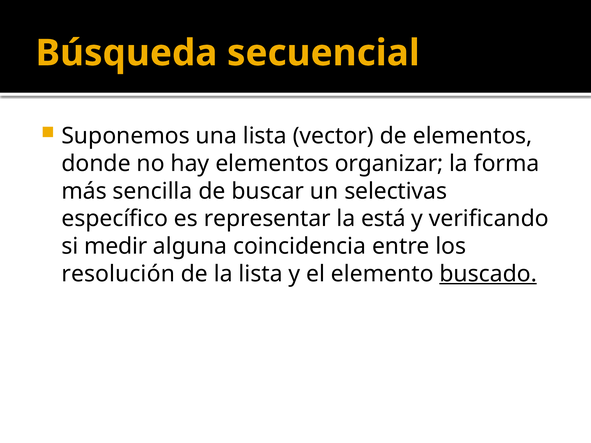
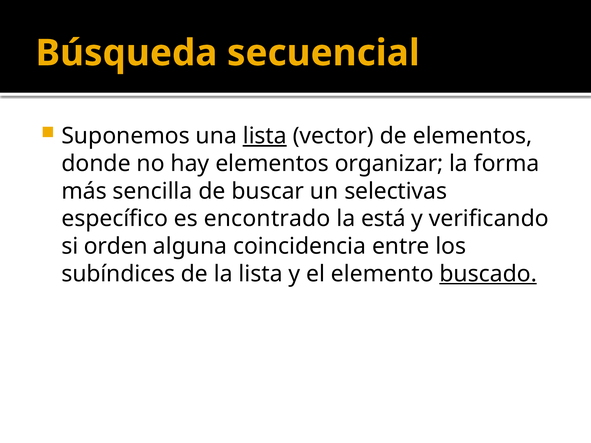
lista underline: none -> present (265, 136)
representar: representar -> encontrado (267, 219)
medir: medir -> orden (116, 246)
resolución: resolución -> subíndices (118, 274)
